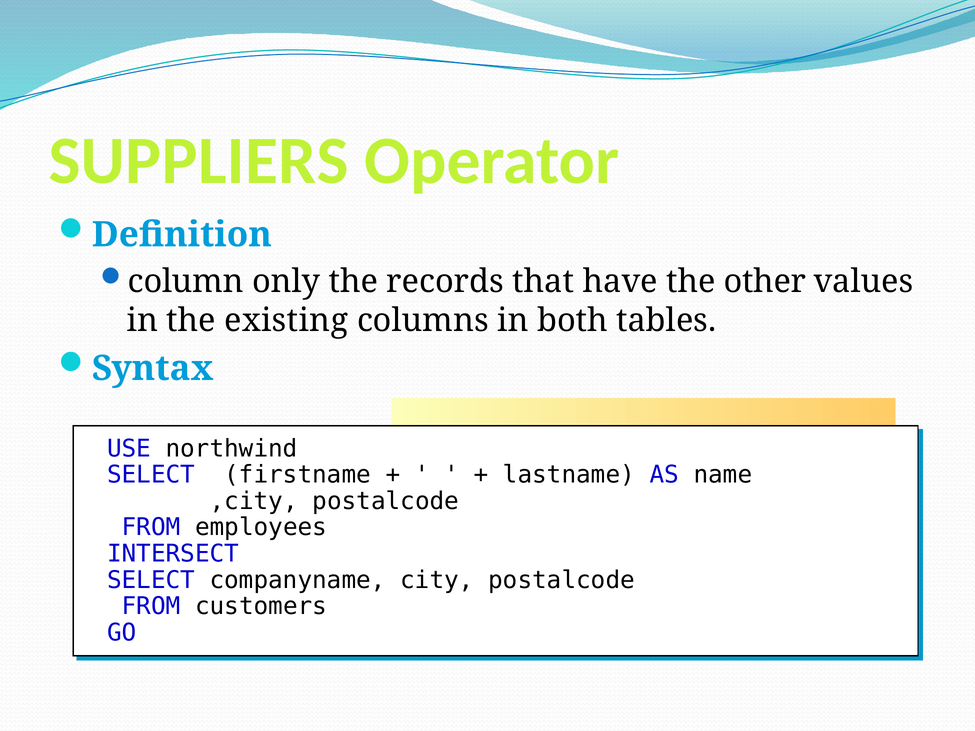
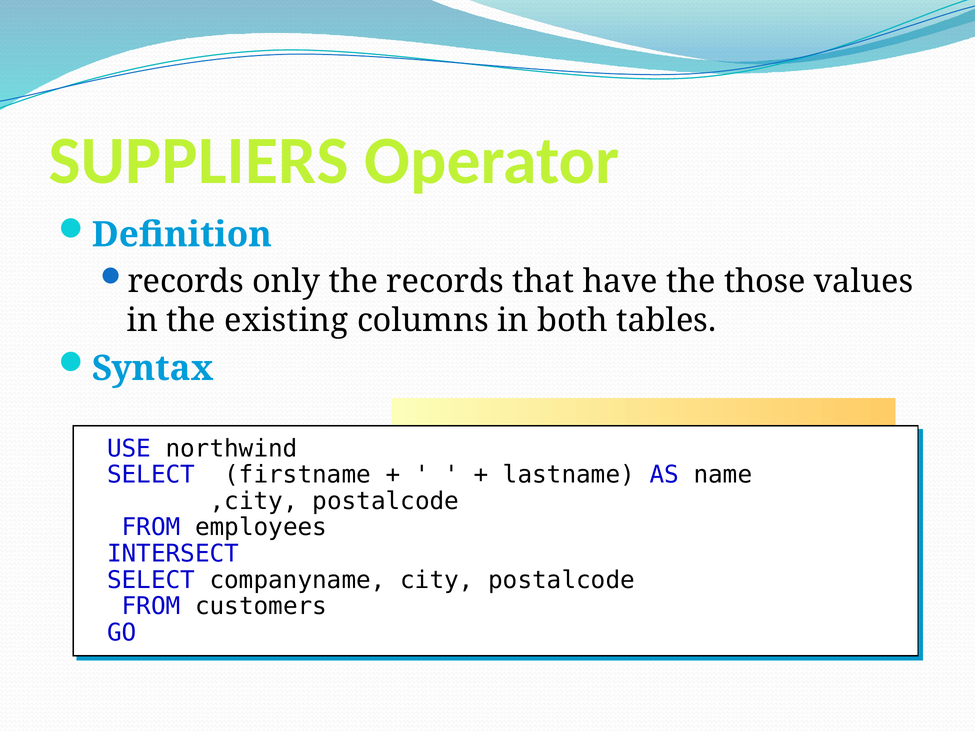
column: column -> records (186, 282)
other: other -> those (765, 282)
